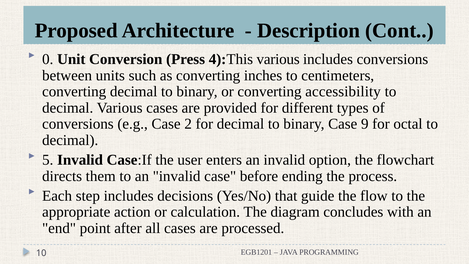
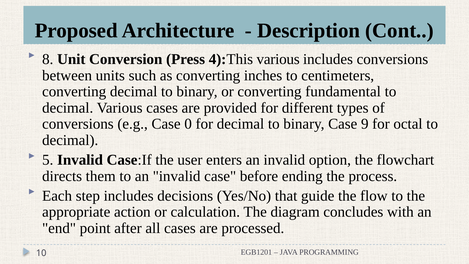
0: 0 -> 8 (48, 59)
accessibility: accessibility -> fundamental (343, 92)
2: 2 -> 0 (188, 124)
